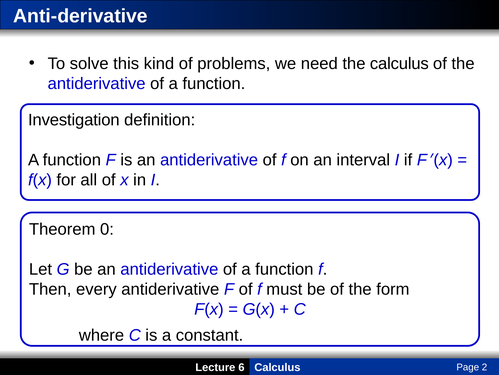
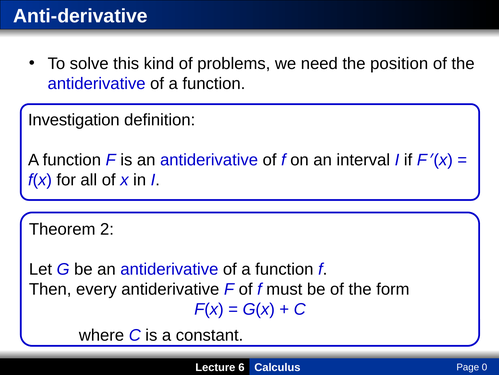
the calculus: calculus -> position (399, 63)
0: 0 -> 2 (107, 229)
2: 2 -> 0 (484, 367)
